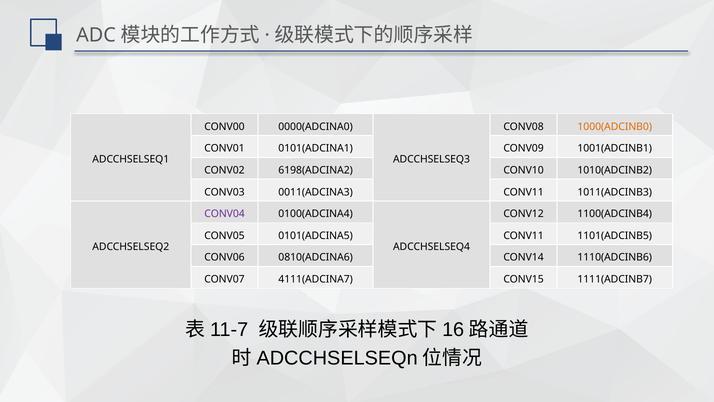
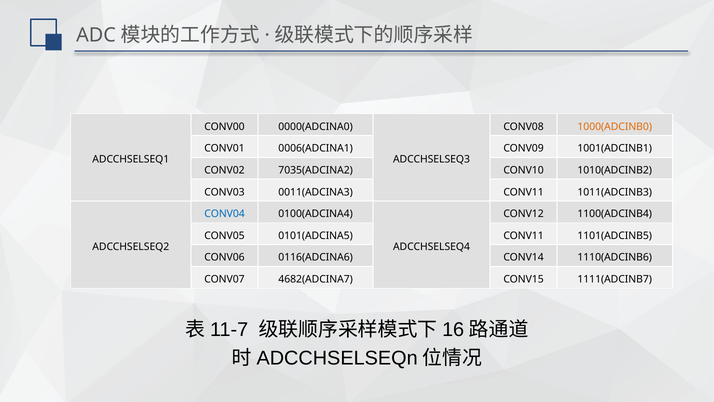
0101(ADCINA1: 0101(ADCINA1 -> 0006(ADCINA1 (316, 148)
6198(ADCINA2: 6198(ADCINA2 -> 7035(ADCINA2 (316, 170)
CONV04 colour: purple -> blue (225, 214)
0810(ADCINA6: 0810(ADCINA6 -> 0116(ADCINA6 (316, 257)
4111(ADCINA7: 4111(ADCINA7 -> 4682(ADCINA7 (316, 279)
